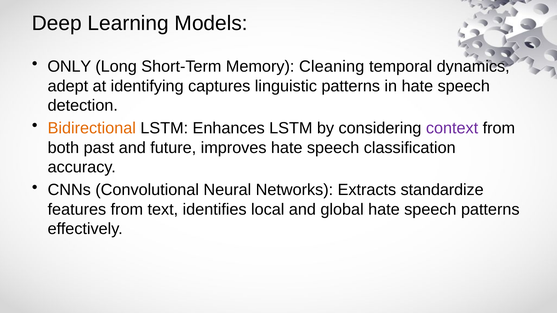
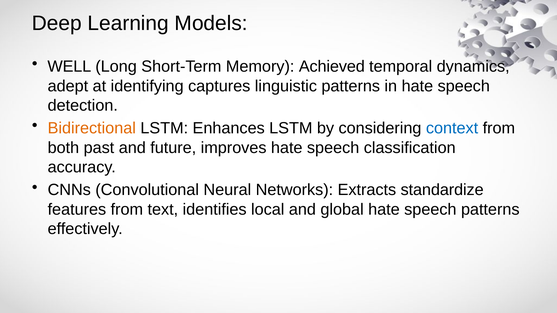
ONLY: ONLY -> WELL (69, 67)
Cleaning: Cleaning -> Achieved (332, 67)
context colour: purple -> blue (452, 128)
